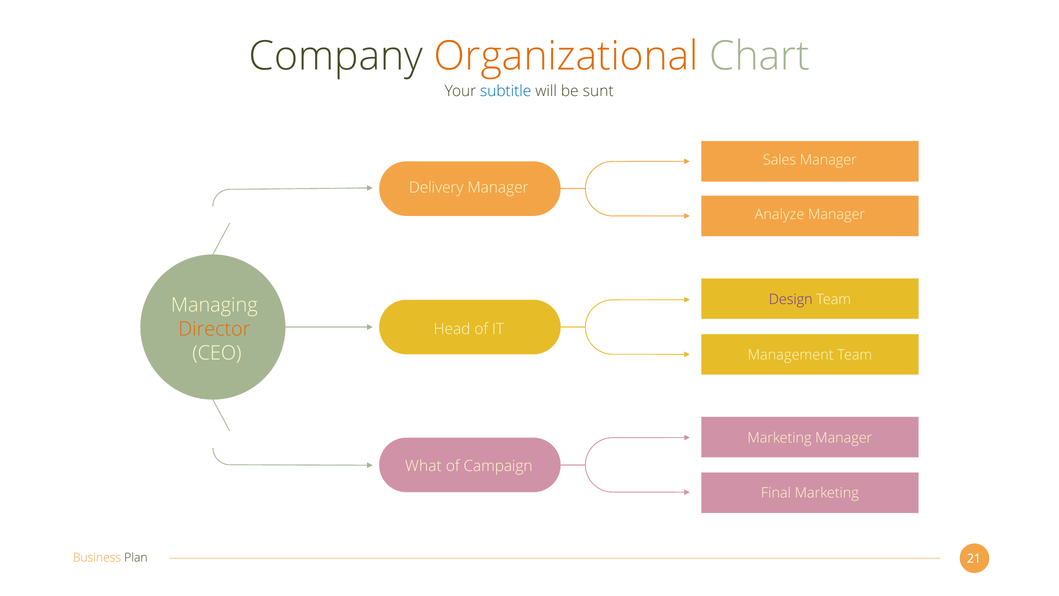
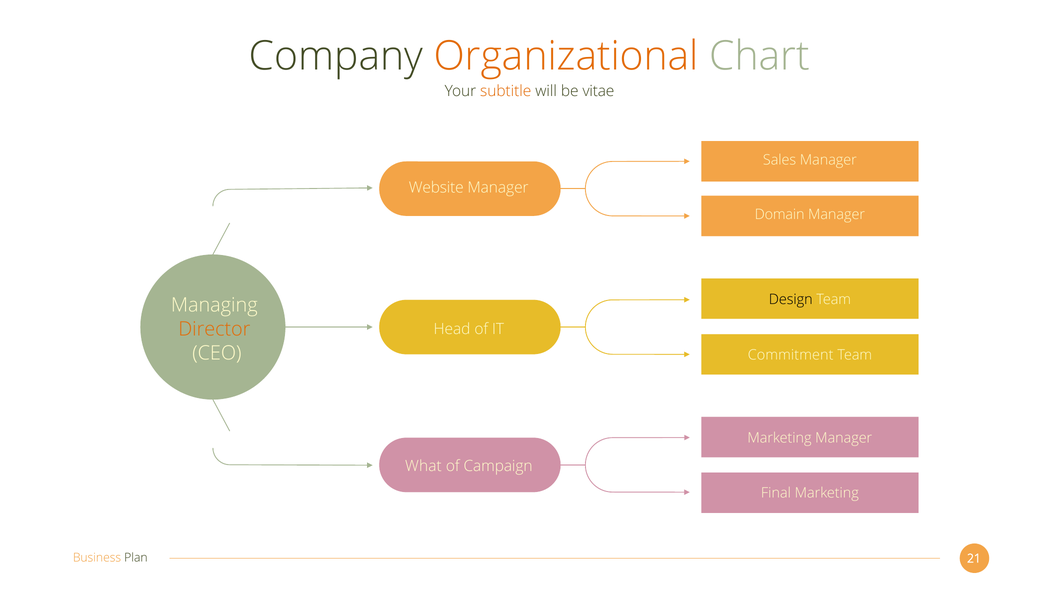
subtitle colour: blue -> orange (506, 91)
sunt: sunt -> vitae (598, 91)
Delivery: Delivery -> Website (436, 188)
Analyze: Analyze -> Domain (780, 214)
Design colour: purple -> black (791, 299)
Management: Management -> Commitment (791, 355)
